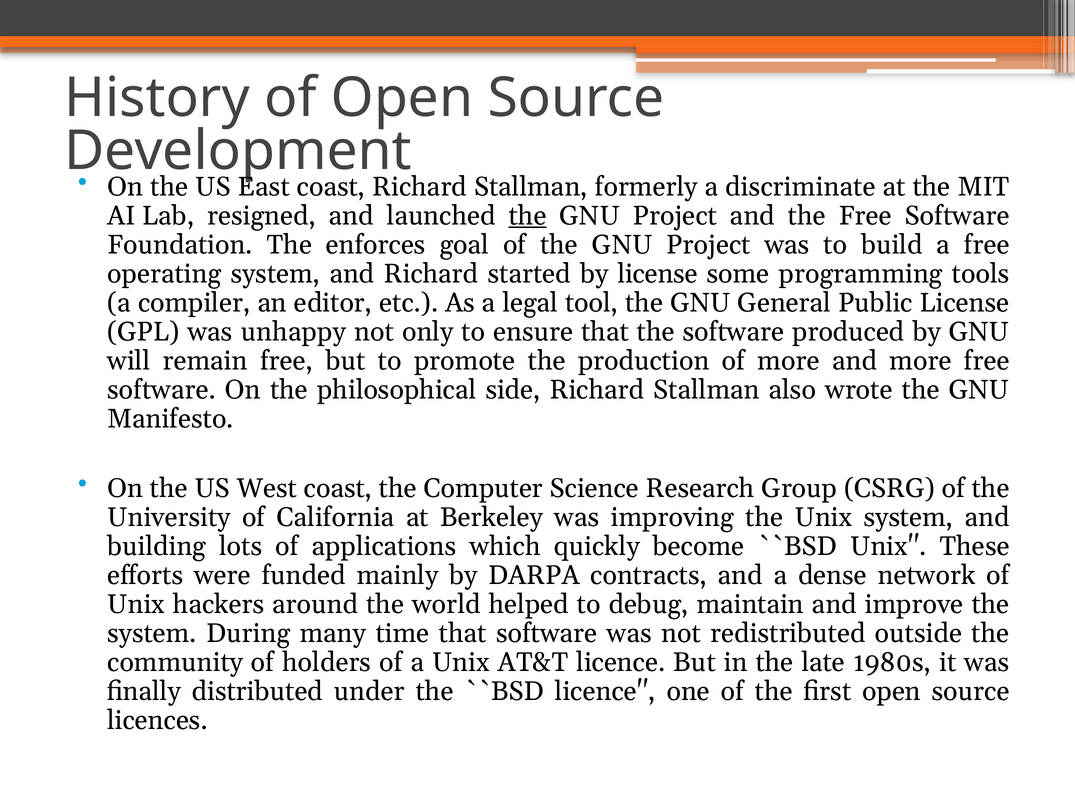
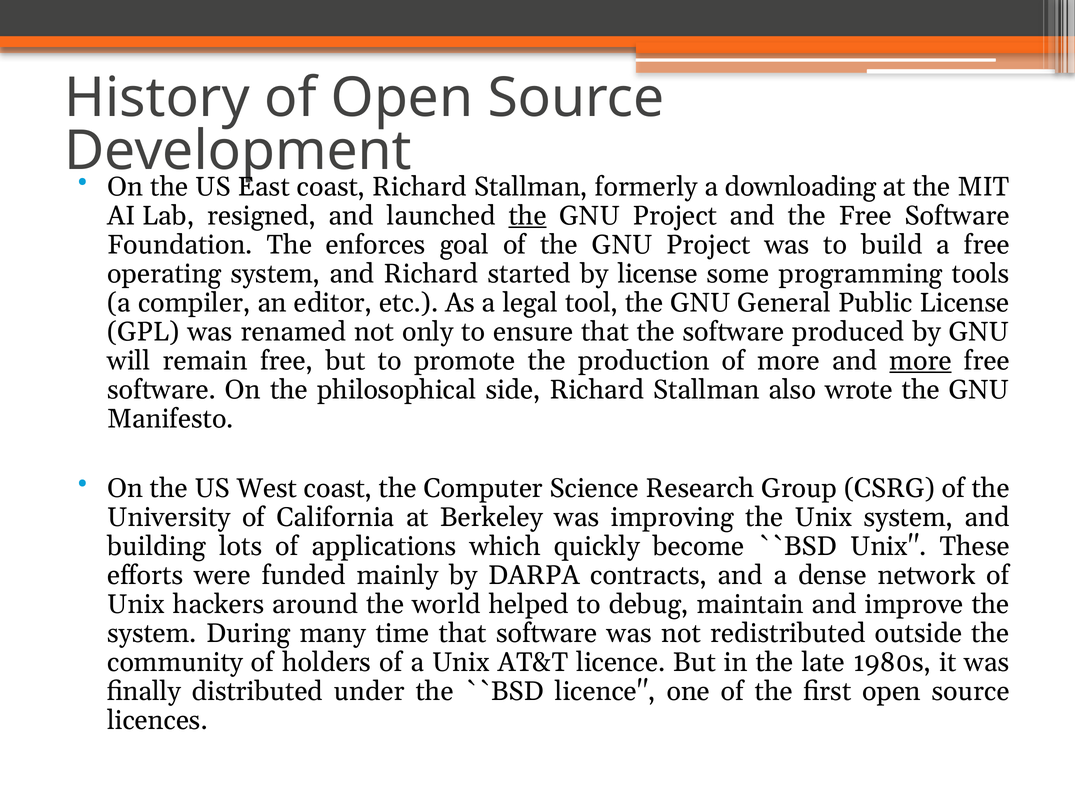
discriminate: discriminate -> downloading (801, 187)
unhappy: unhappy -> renamed (293, 332)
more underline: none -> present (921, 361)
